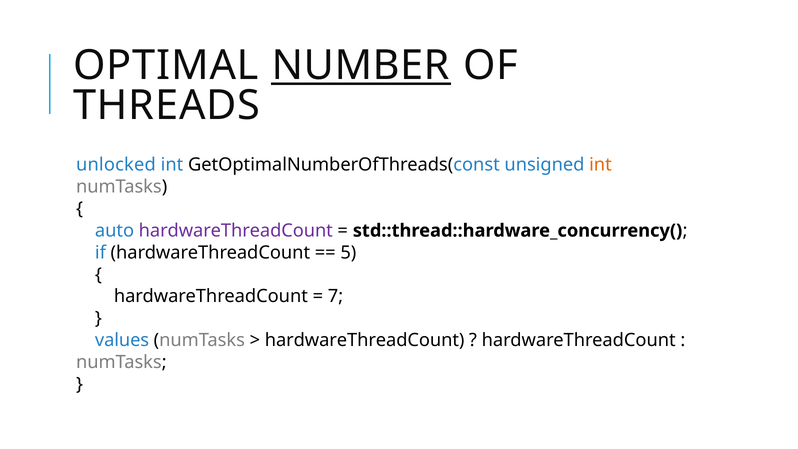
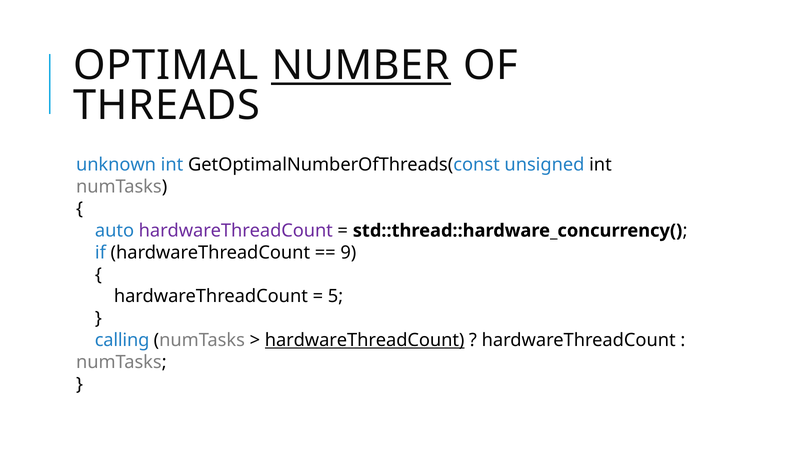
unlocked: unlocked -> unknown (116, 165)
int colour: orange -> black (600, 165)
5: 5 -> 9 (348, 252)
7: 7 -> 5 (335, 296)
values: values -> calling (122, 340)
hardwareThreadCount underline: none -> present (365, 340)
